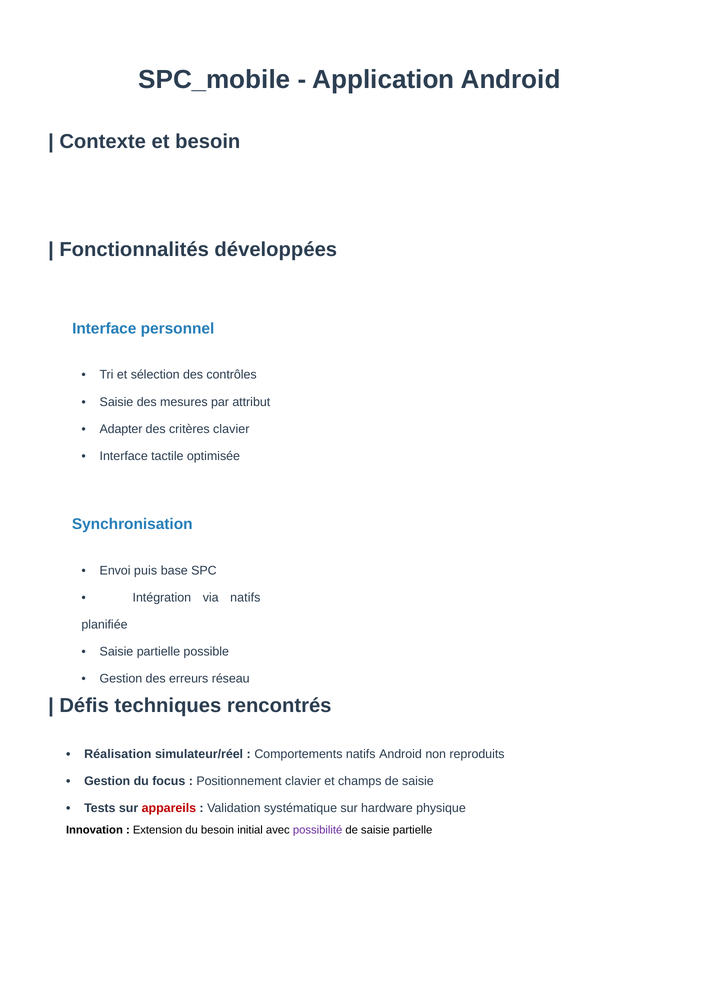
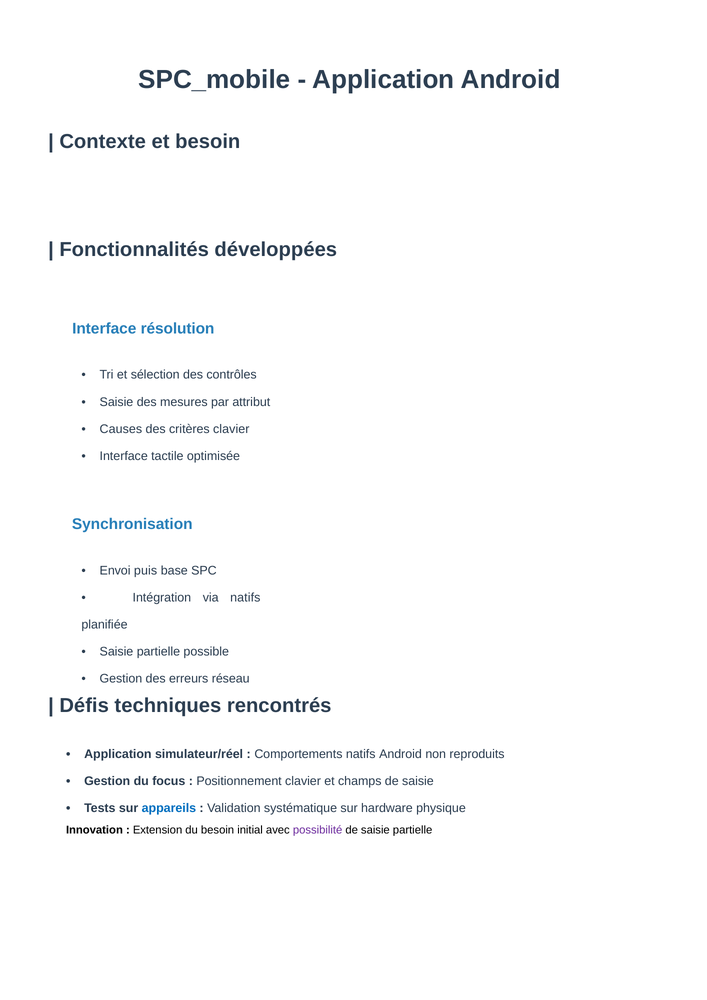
personnel: personnel -> résolution (178, 329)
Adapter: Adapter -> Causes (121, 429)
Réalisation: Réalisation -> Application (118, 754)
appareils colour: red -> blue (169, 809)
